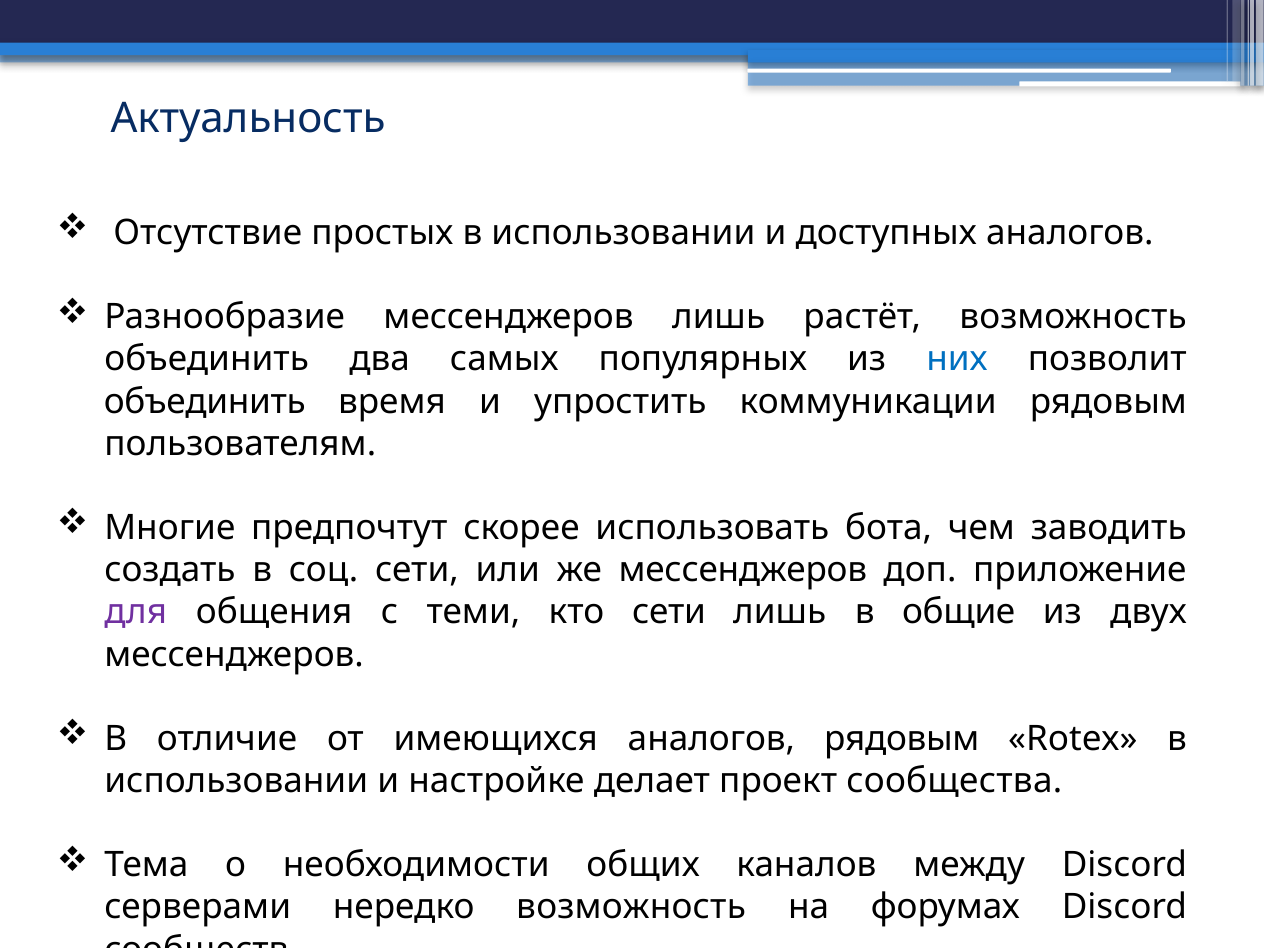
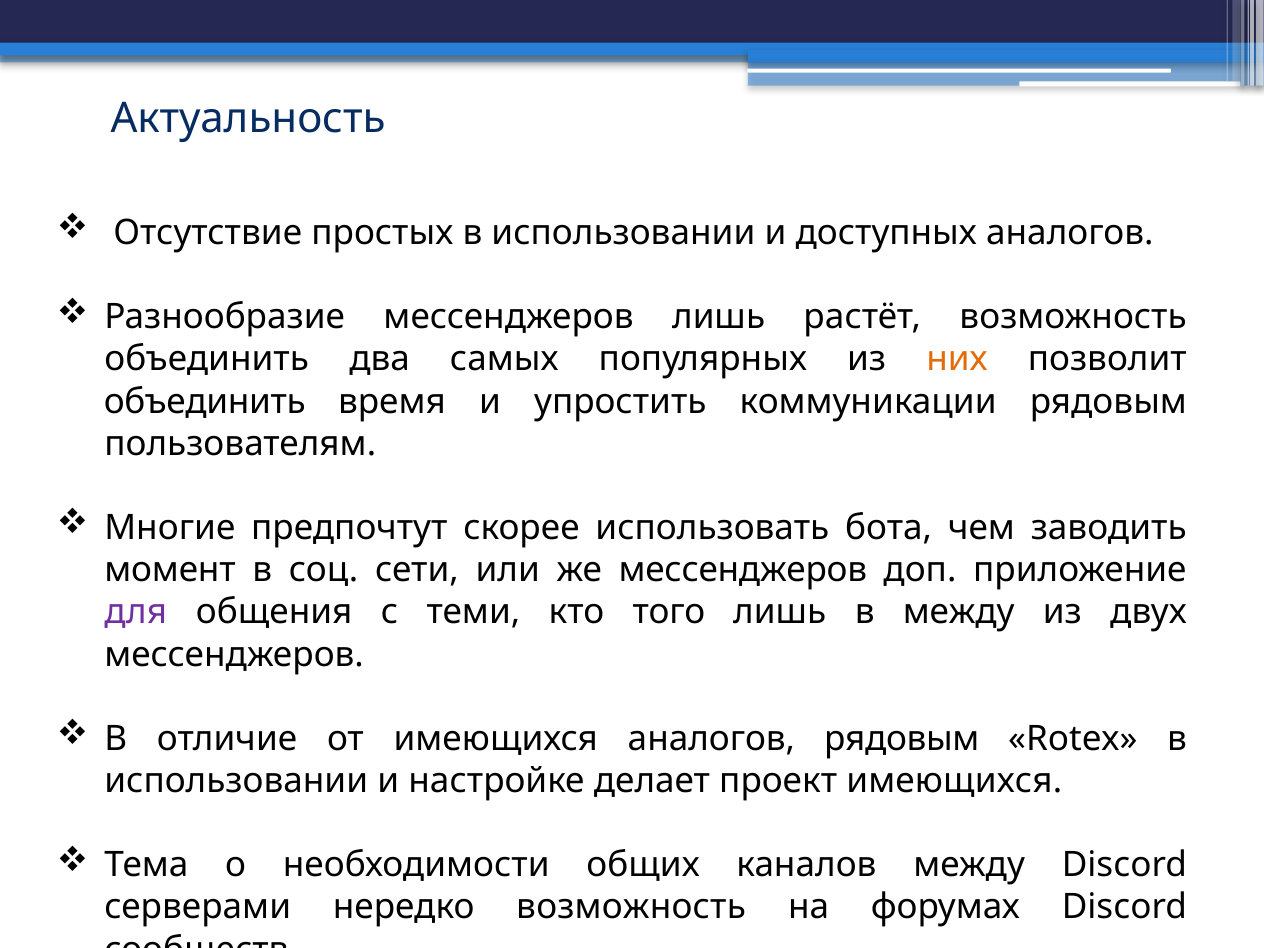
них colour: blue -> orange (957, 359)
создать: создать -> момент (170, 570)
кто сети: сети -> того (669, 612)
в общие: общие -> между (959, 612)
проект сообщества: сообщества -> имеющихся (954, 781)
